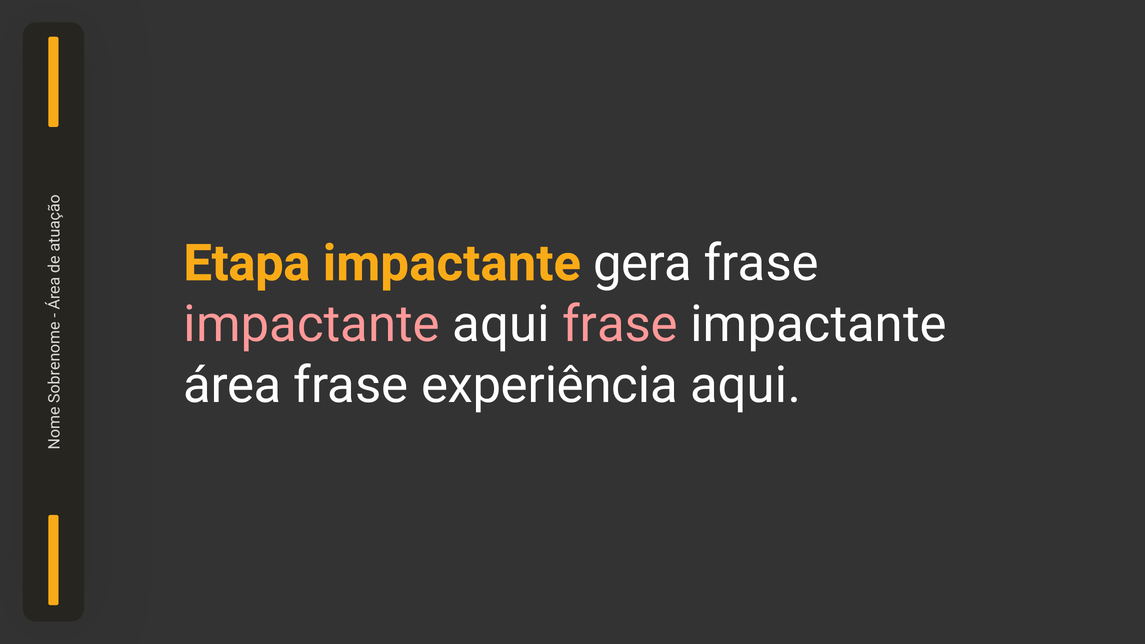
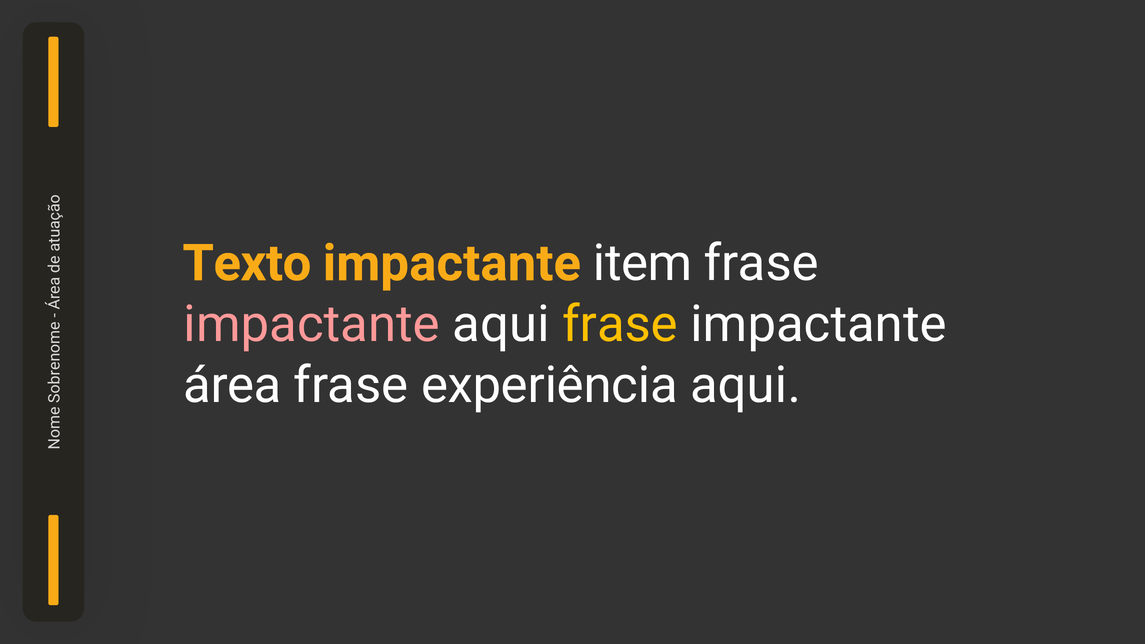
Etapa: Etapa -> Texto (247, 264)
gera: gera -> item (643, 264)
frase colour: pink -> yellow (620, 325)
